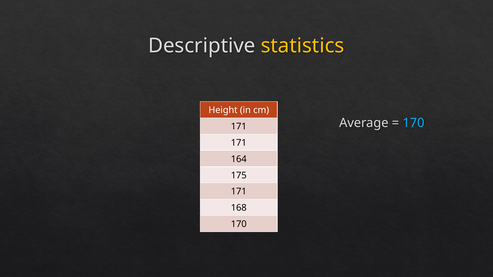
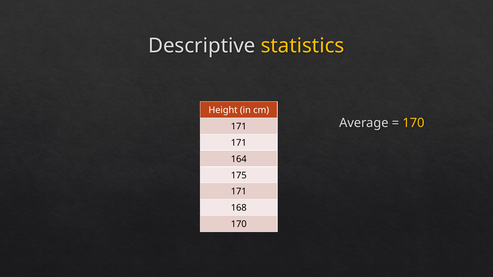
170 colour: light blue -> yellow (413, 123)
